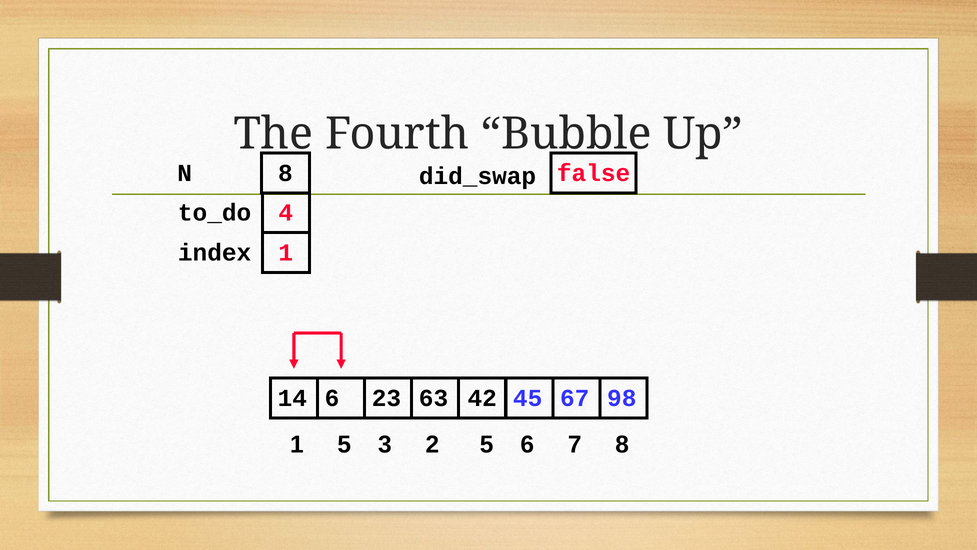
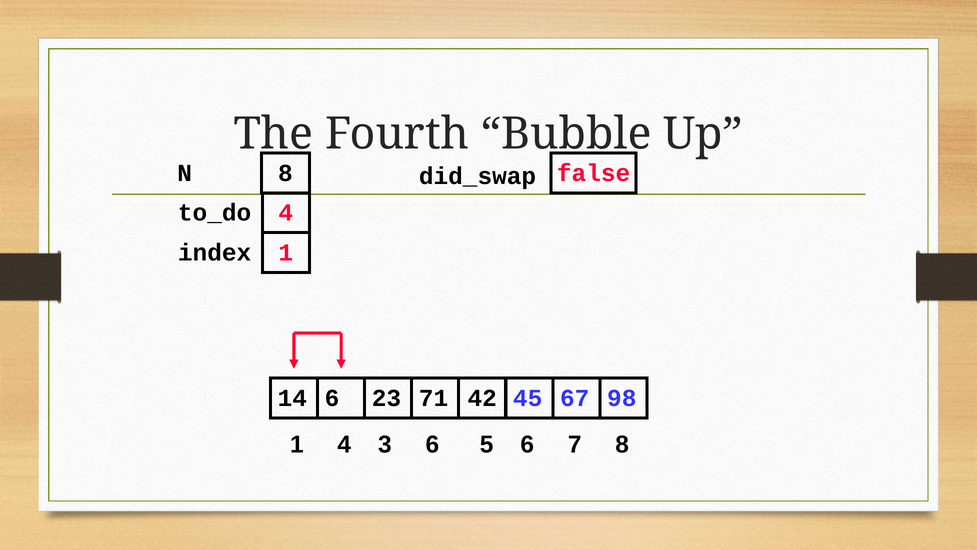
63: 63 -> 71 (434, 398)
1 5: 5 -> 4 (344, 444)
3 2: 2 -> 6 (432, 444)
